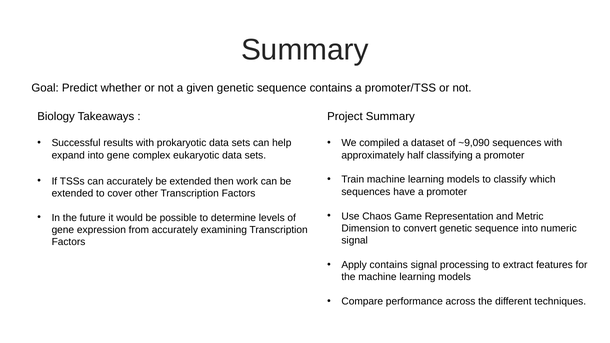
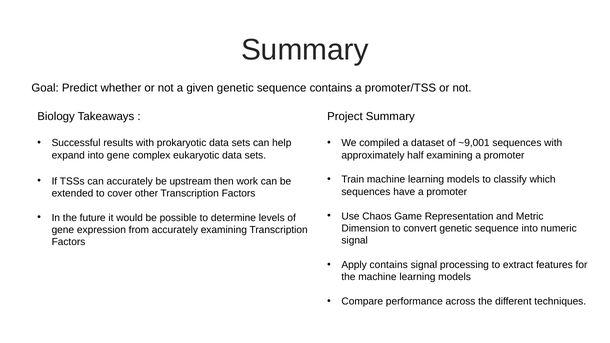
~9,090: ~9,090 -> ~9,001 (474, 143)
half classifying: classifying -> examining (450, 155)
accurately be extended: extended -> upstream (190, 181)
